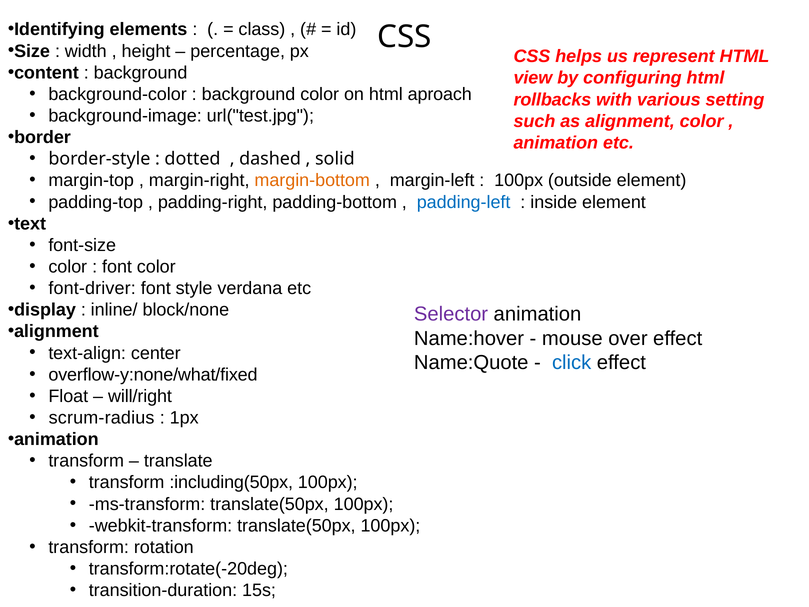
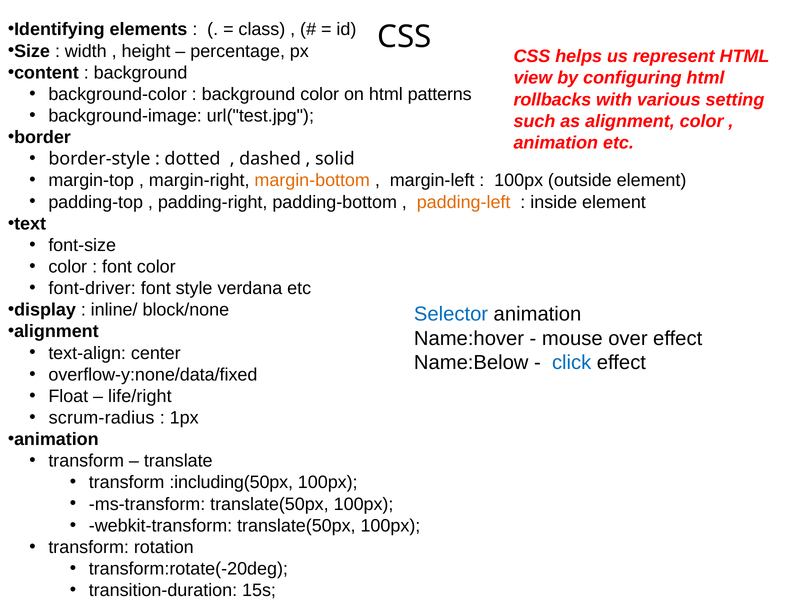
aproach: aproach -> patterns (440, 94)
padding-left colour: blue -> orange (464, 202)
Selector colour: purple -> blue (451, 314)
Name:Quote: Name:Quote -> Name:Below (471, 363)
overflow-y:none/what/fixed: overflow-y:none/what/fixed -> overflow-y:none/data/fixed (153, 374)
will/right: will/right -> life/right (140, 396)
